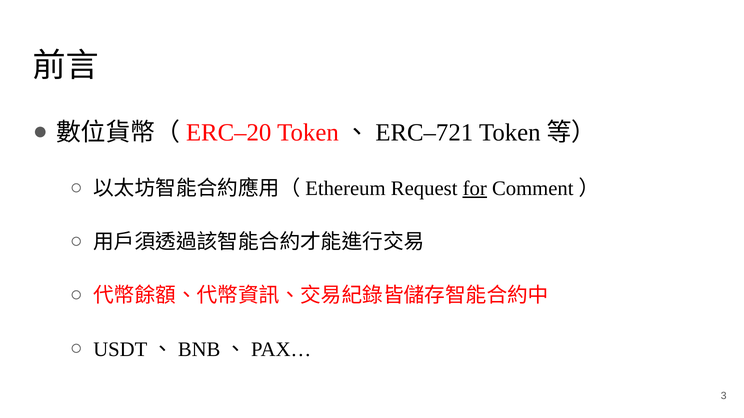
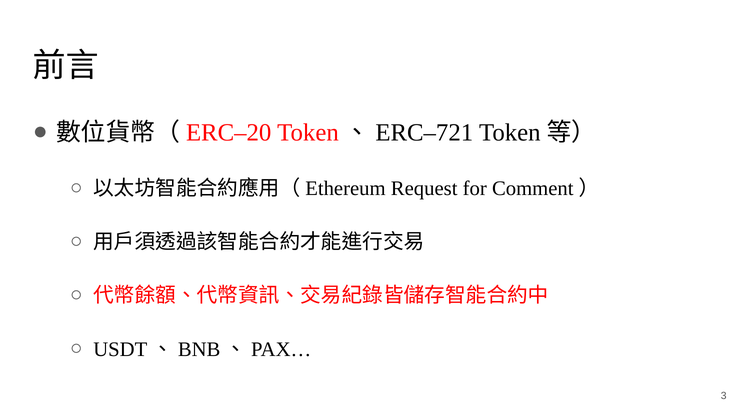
for underline: present -> none (475, 189)
